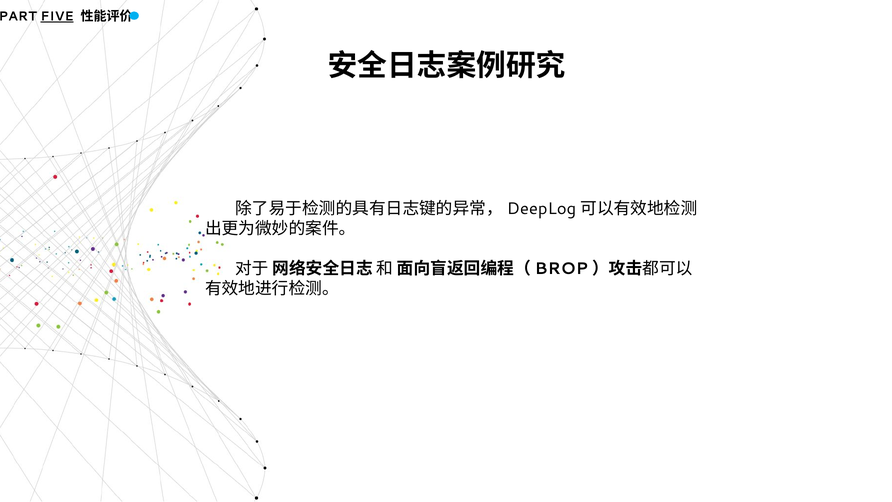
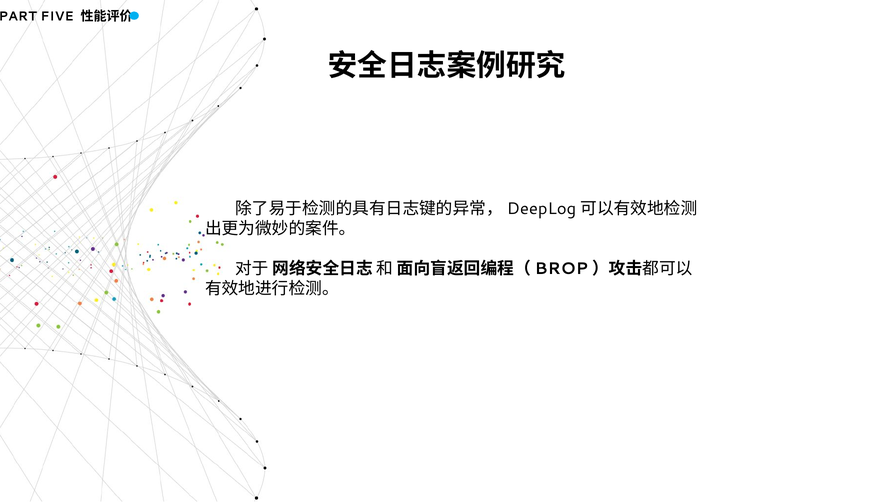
FIVE underline: present -> none (57, 16)
